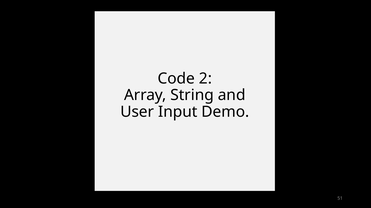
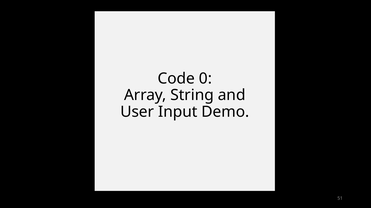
2: 2 -> 0 (205, 79)
